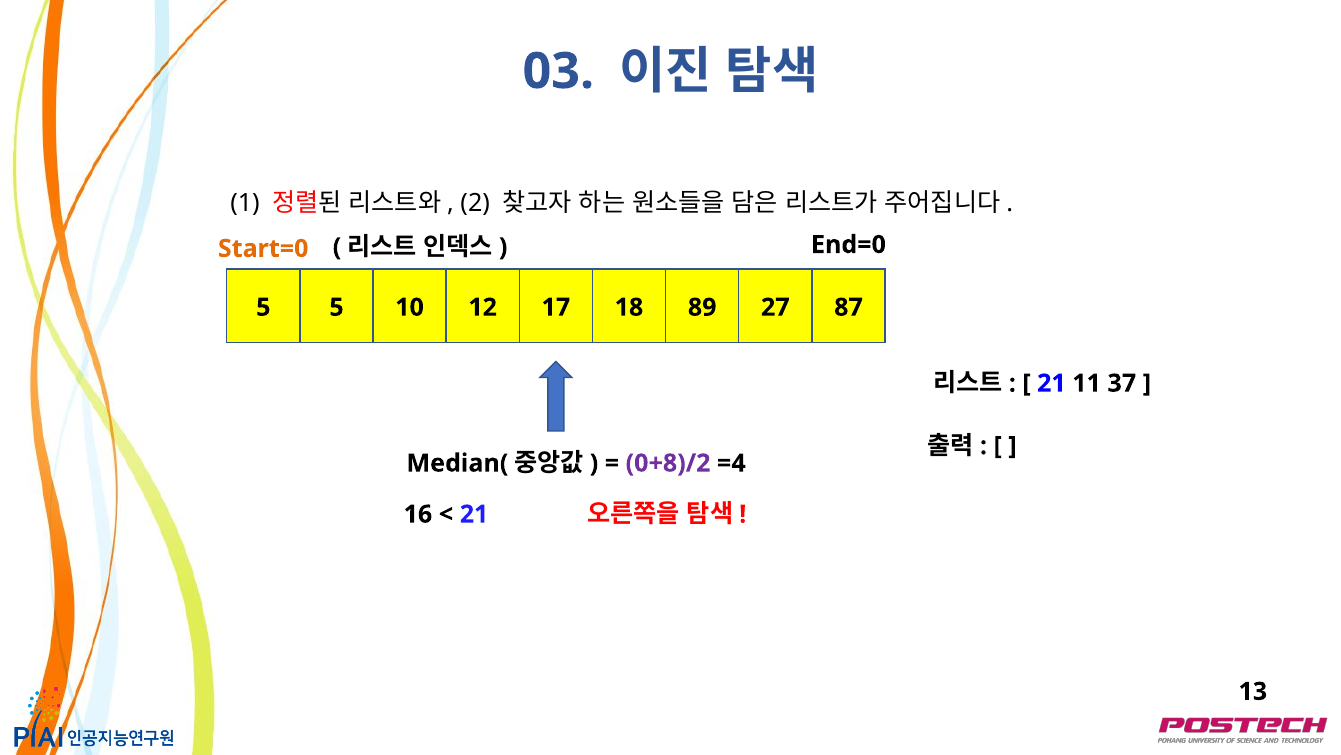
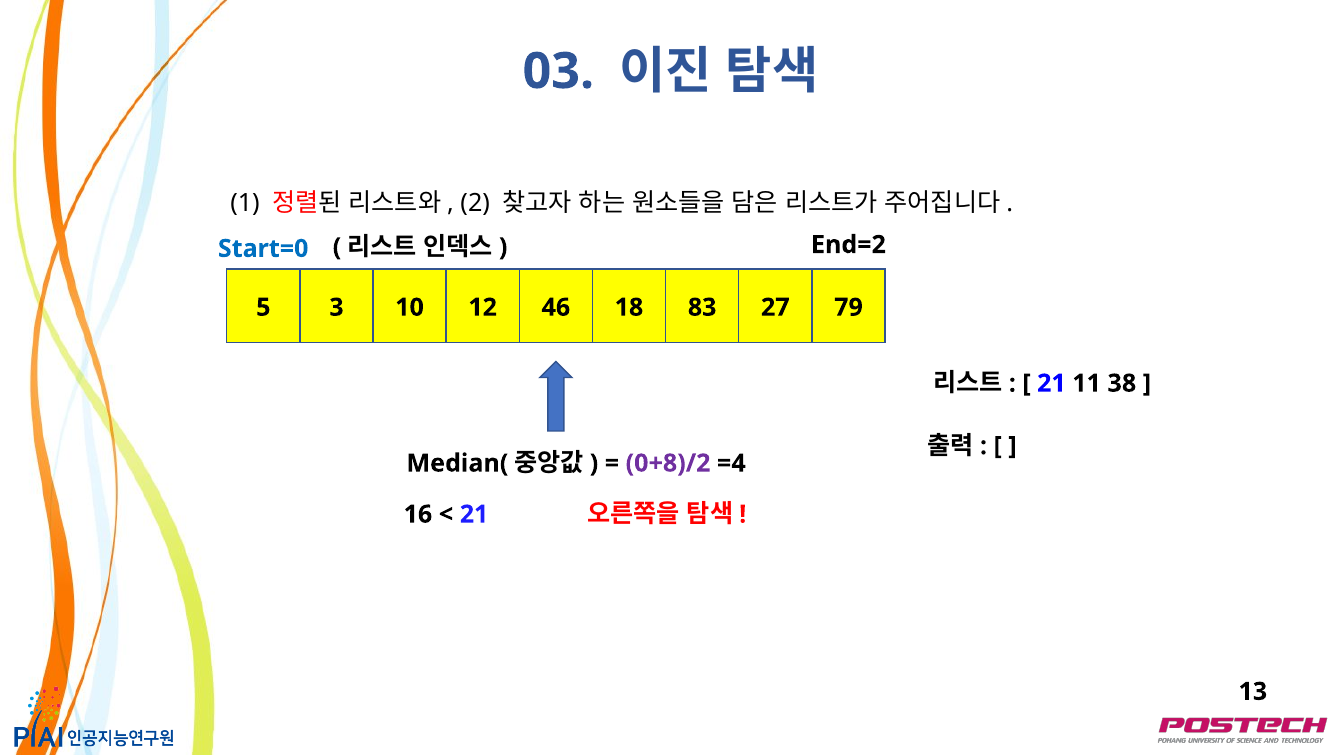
End=0: End=0 -> End=2 (848, 244)
Start=0 colour: orange -> blue (263, 248)
5 5: 5 -> 3 (337, 307)
17: 17 -> 46 (556, 307)
89: 89 -> 83 (702, 307)
87: 87 -> 79 (848, 307)
37: 37 -> 38 (1122, 383)
